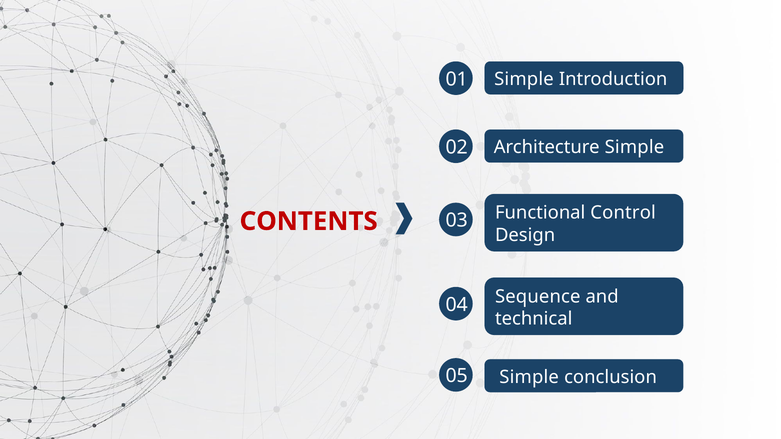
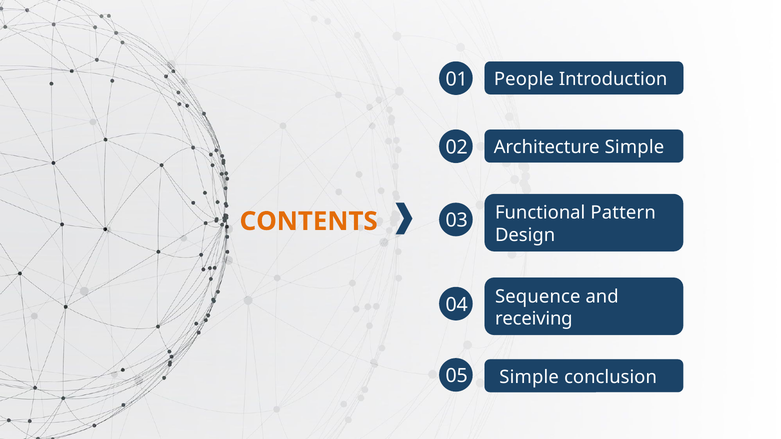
Simple: Simple -> People (524, 79)
Control: Control -> Pattern (623, 213)
CONTENTS colour: red -> orange (309, 221)
technical: technical -> receiving (534, 319)
